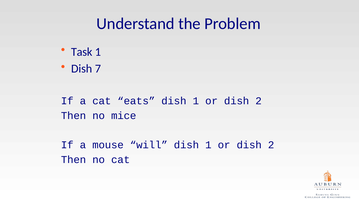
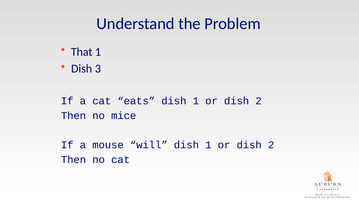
Task: Task -> That (82, 52)
7: 7 -> 3 (98, 69)
